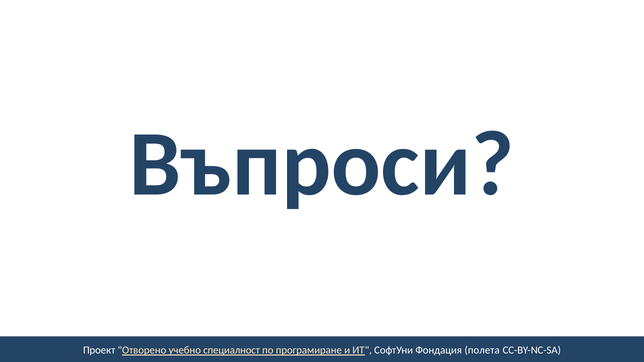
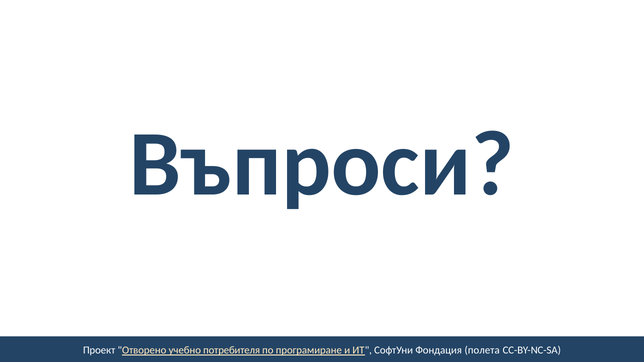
специалност: специалност -> потребителя (232, 351)
